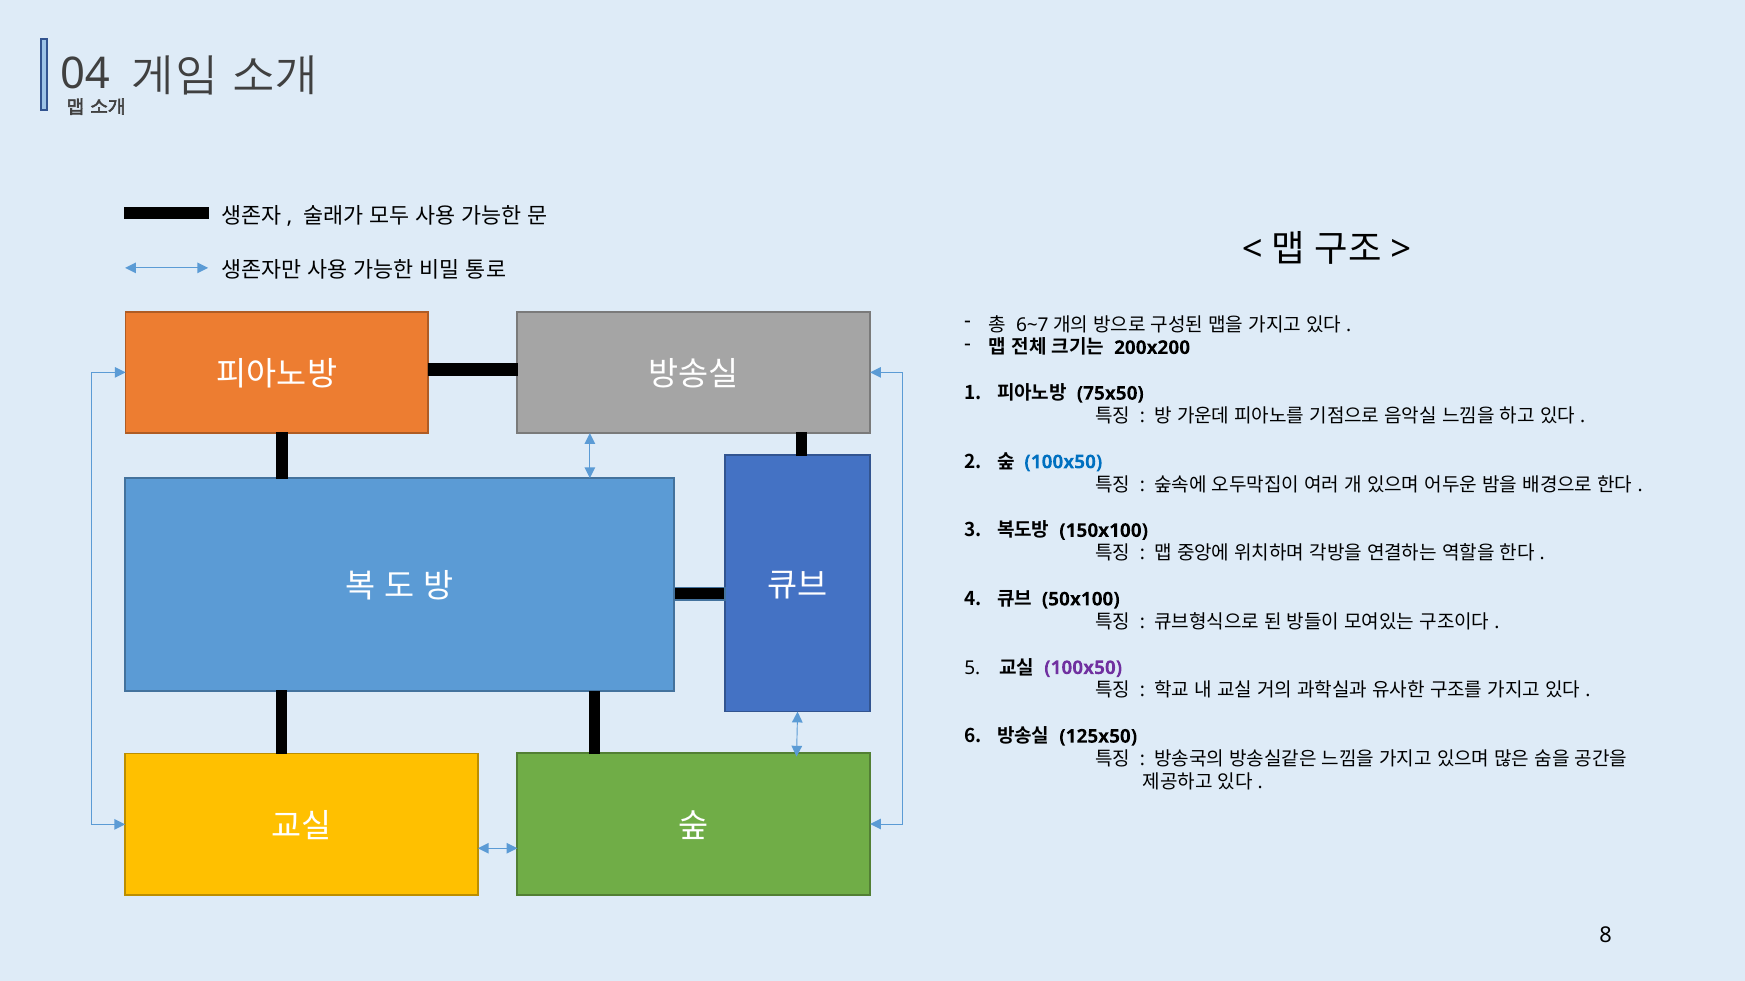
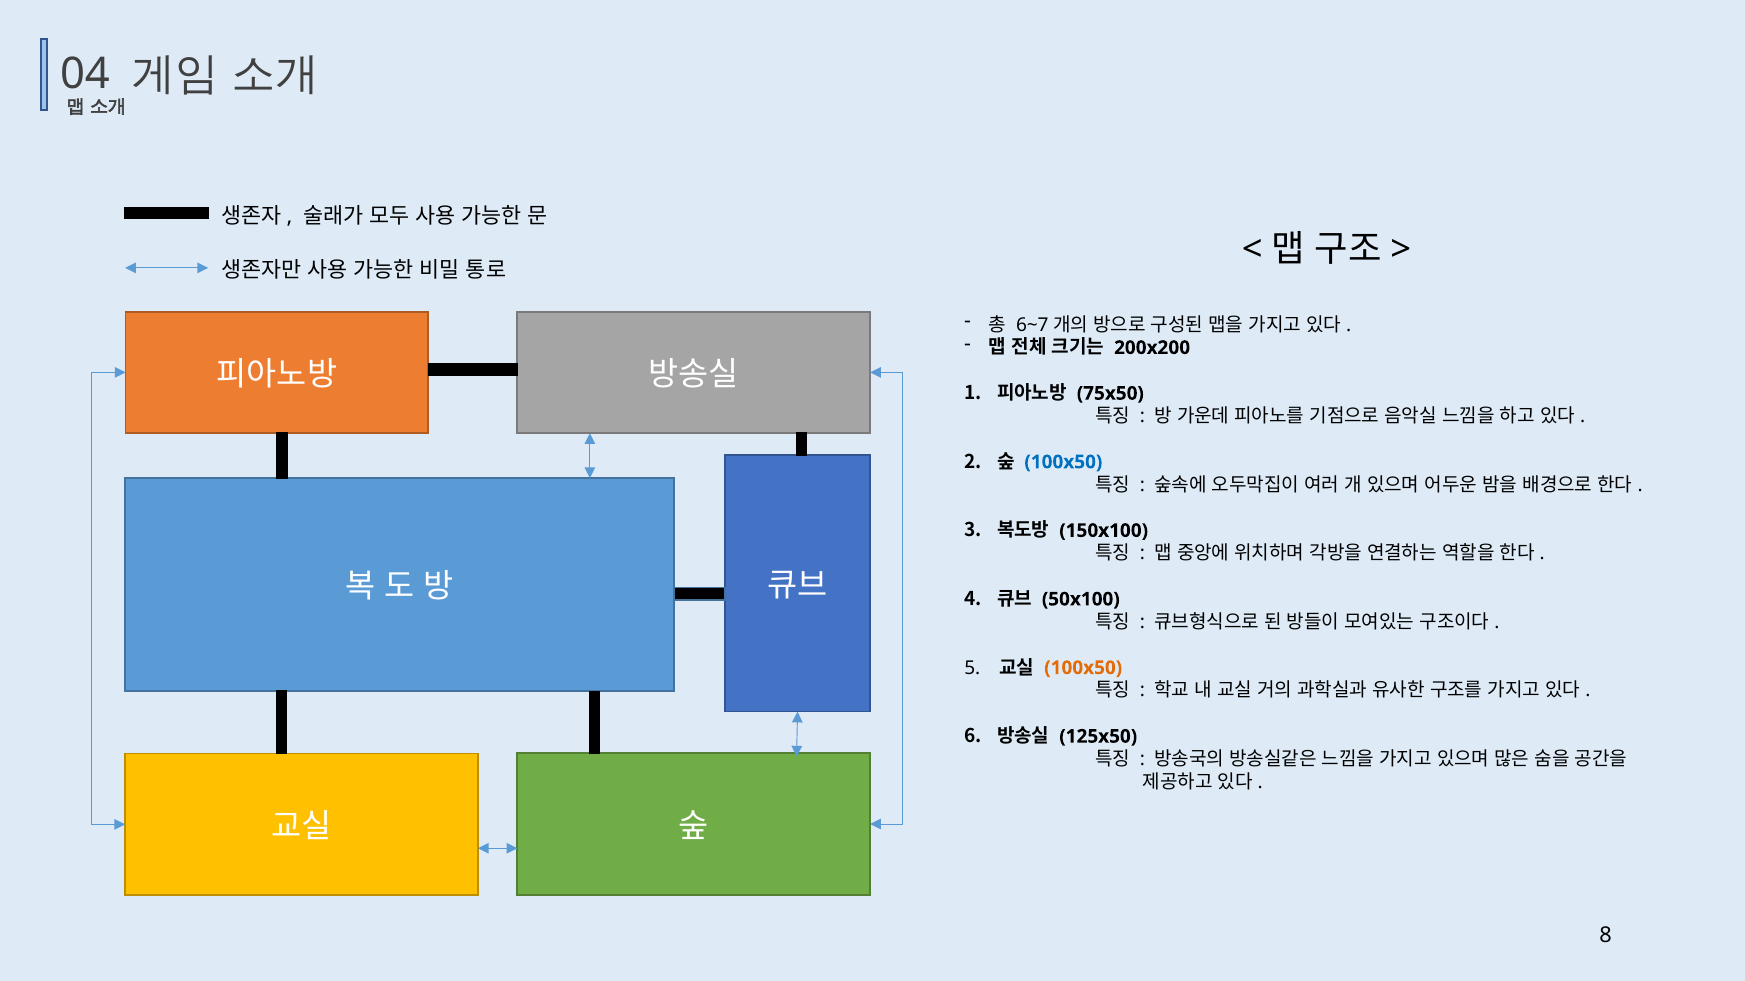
100x50 colour: purple -> orange (1083, 668)
